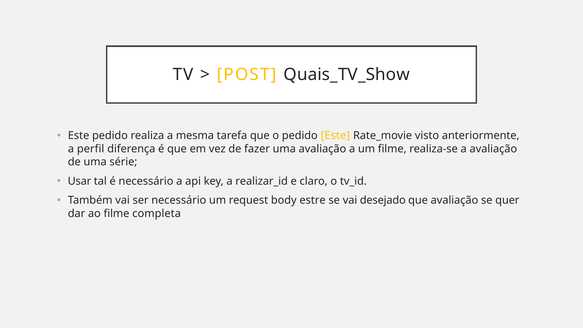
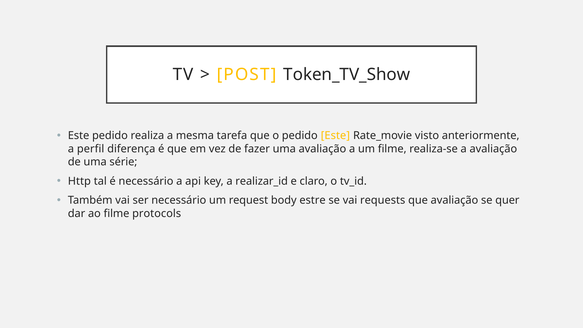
Quais_TV_Show: Quais_TV_Show -> Token_TV_Show (347, 74)
Usar: Usar -> Http (79, 181)
desejado: desejado -> requests (383, 200)
completa: completa -> protocols (157, 213)
